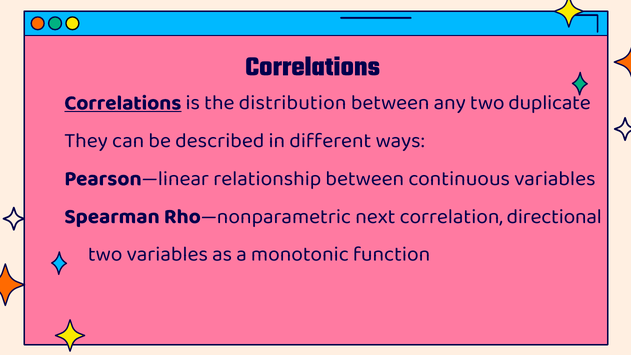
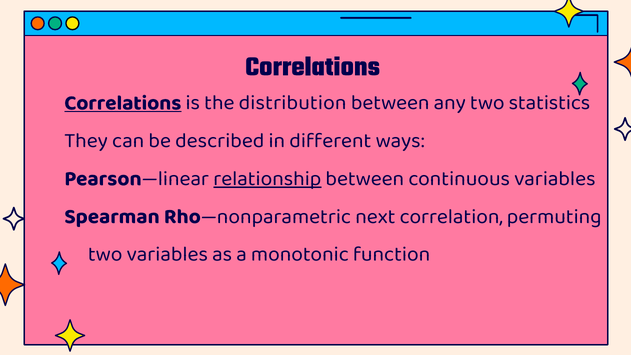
duplicate: duplicate -> statistics (549, 102)
relationship underline: none -> present (267, 178)
directional: directional -> permuting (554, 216)
